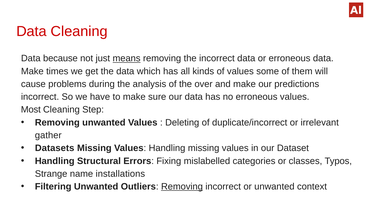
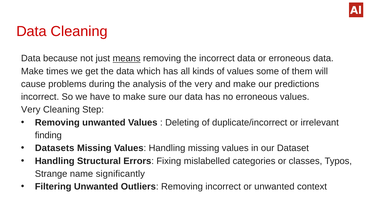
the over: over -> very (203, 84)
Most: Most -> Very (31, 110)
gather: gather -> finding (48, 135)
installations: installations -> significantly (120, 174)
Removing underline: present -> none (182, 186)
